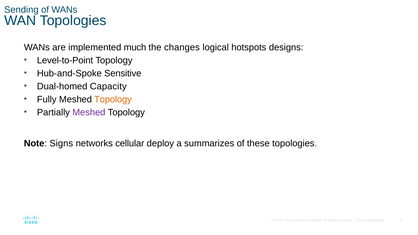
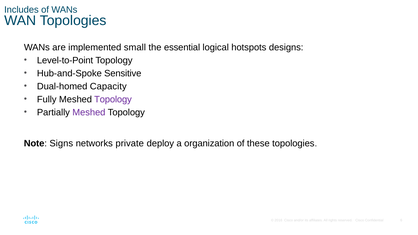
Sending: Sending -> Includes (21, 10)
much: much -> small (135, 47)
changes: changes -> essential (182, 47)
Topology colour: orange -> purple (113, 99)
cellular: cellular -> private (130, 144)
summarizes: summarizes -> organization (209, 144)
